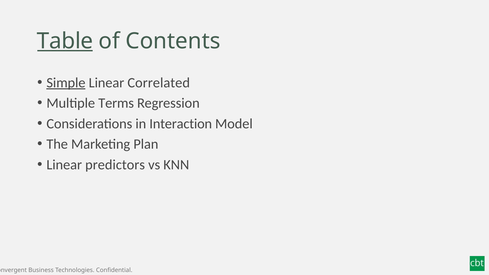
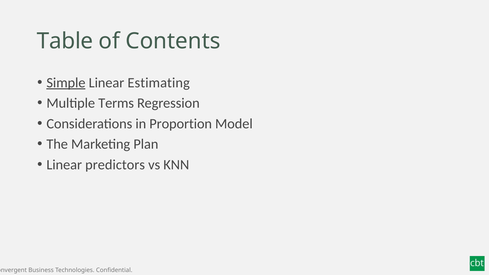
Table underline: present -> none (65, 41)
Correlated: Correlated -> Estimating (159, 83)
Interaction: Interaction -> Proportion (181, 124)
